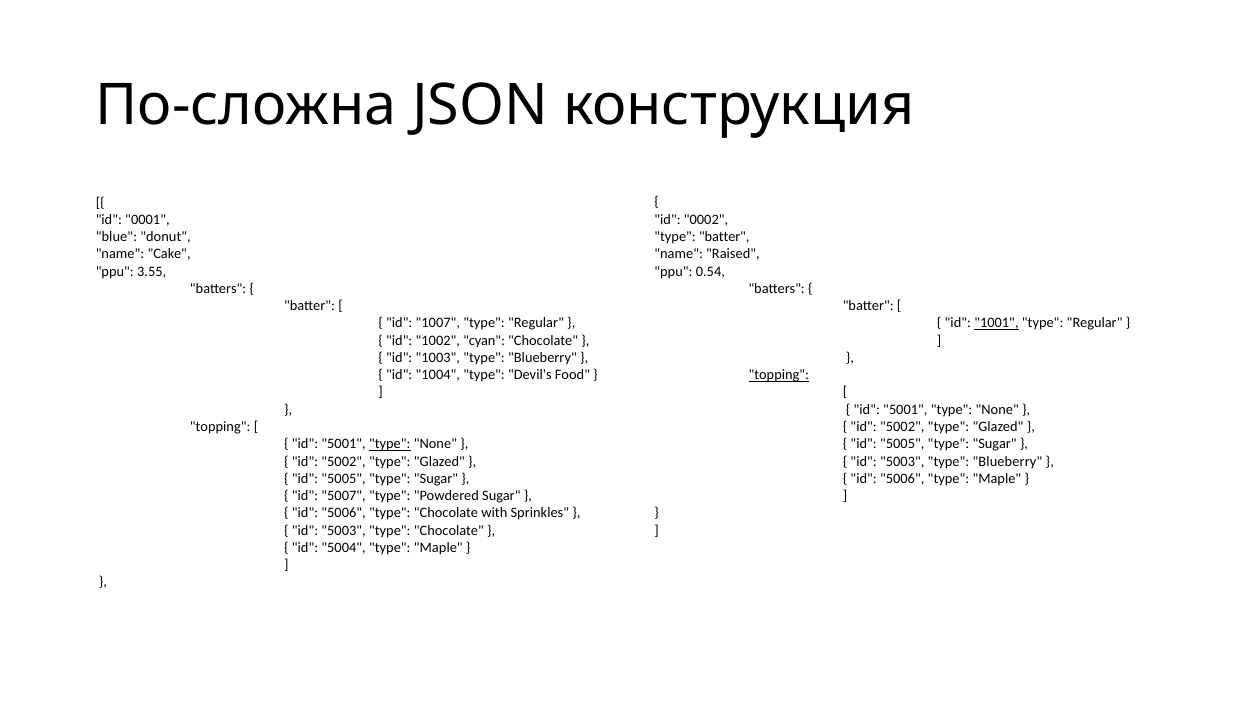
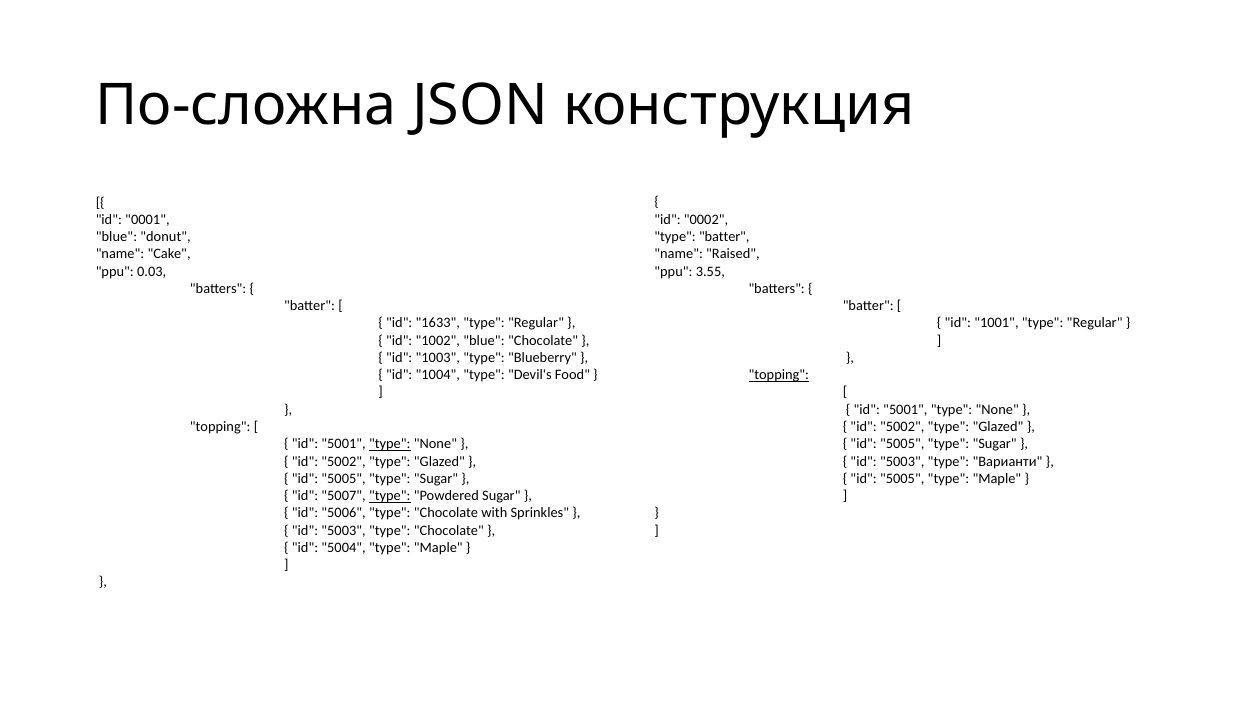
3.55: 3.55 -> 0.03 (152, 272)
0.54: 0.54 -> 3.55 (710, 272)
1001 underline: present -> none (996, 323)
1007: 1007 -> 1633 (438, 323)
1002 cyan: cyan -> blue (484, 341)
5003 type Blueberry: Blueberry -> Варианти (1007, 462)
5006: 5006 -> 5005 (902, 479)
type underline: none -> present (390, 496)
